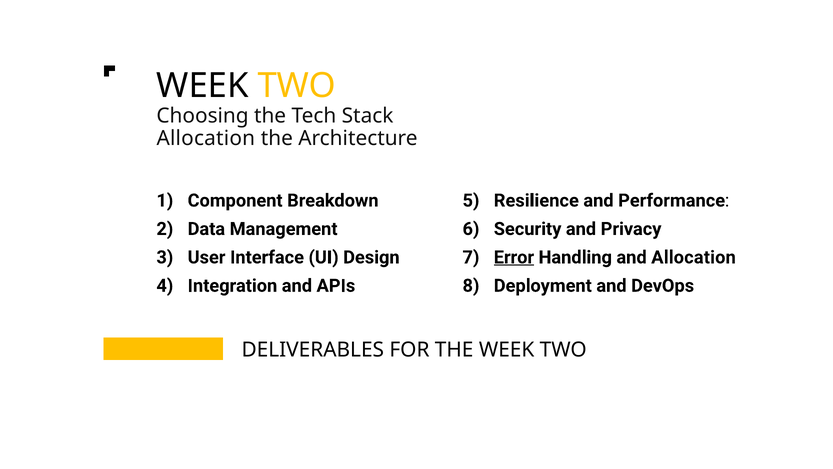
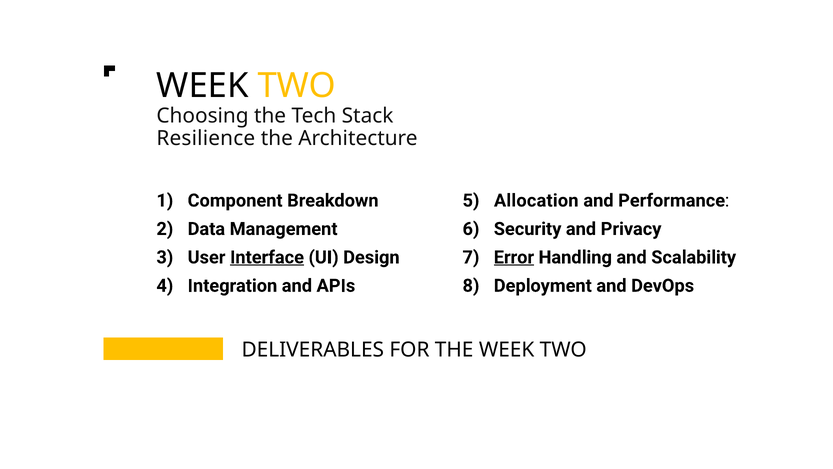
Allocation: Allocation -> Resilience (206, 138)
Resilience: Resilience -> Allocation (536, 200)
Interface underline: none -> present (267, 257)
and Allocation: Allocation -> Scalability (694, 257)
